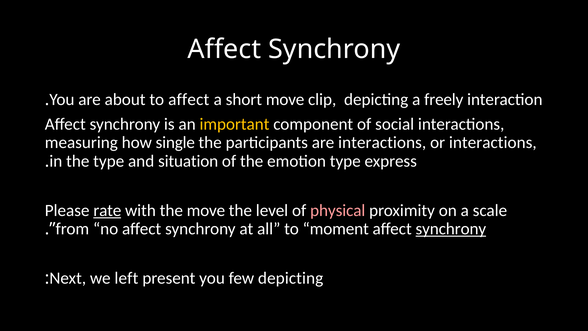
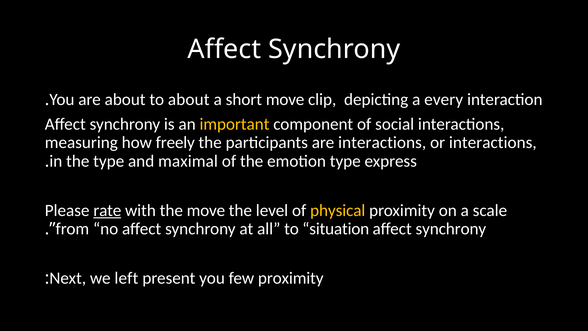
to affect: affect -> about (189, 99)
freely: freely -> every (444, 99)
single: single -> freely (175, 142)
situation: situation -> maximal (188, 161)
physical colour: pink -> yellow (338, 210)
moment: moment -> situation (336, 229)
synchrony underline: present -> none (451, 229)
few depicting: depicting -> proximity (291, 278)
